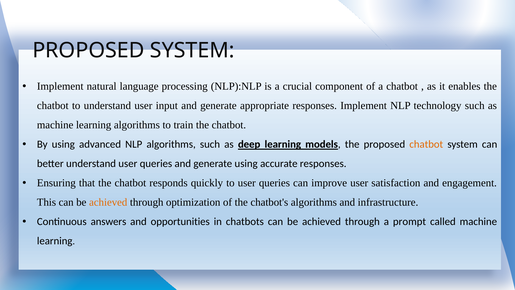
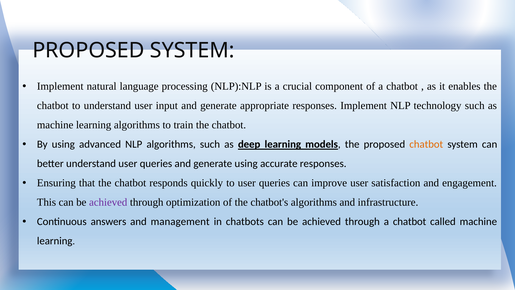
achieved colour: orange -> purple (108, 202)
opportunities: opportunities -> management (180, 222)
through a prompt: prompt -> chatbot (410, 222)
